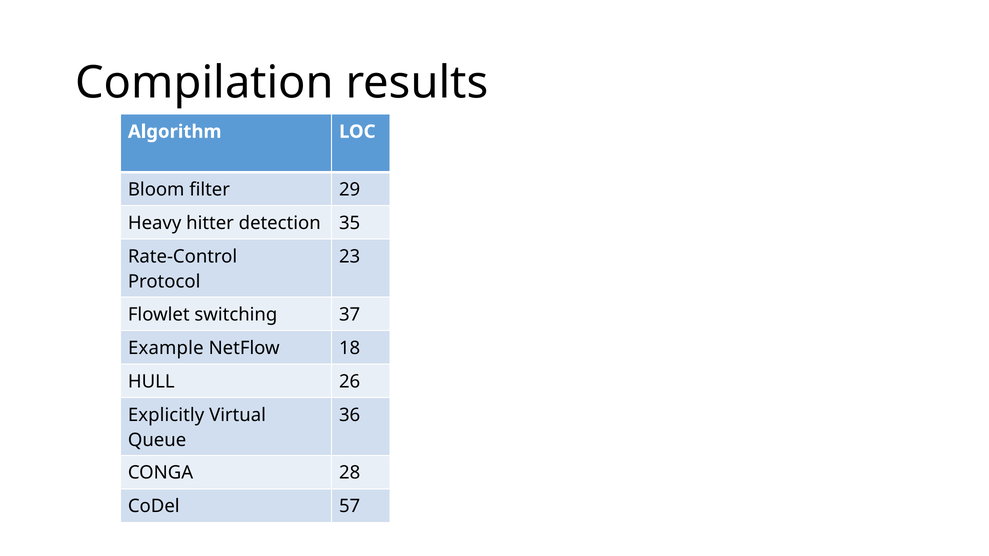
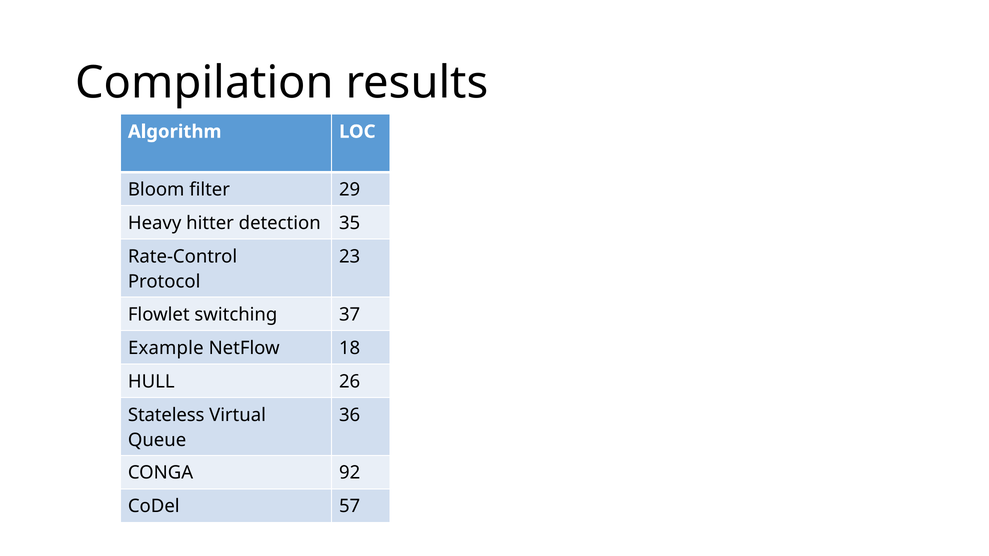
Explicitly: Explicitly -> Stateless (166, 415)
28: 28 -> 92 (350, 473)
